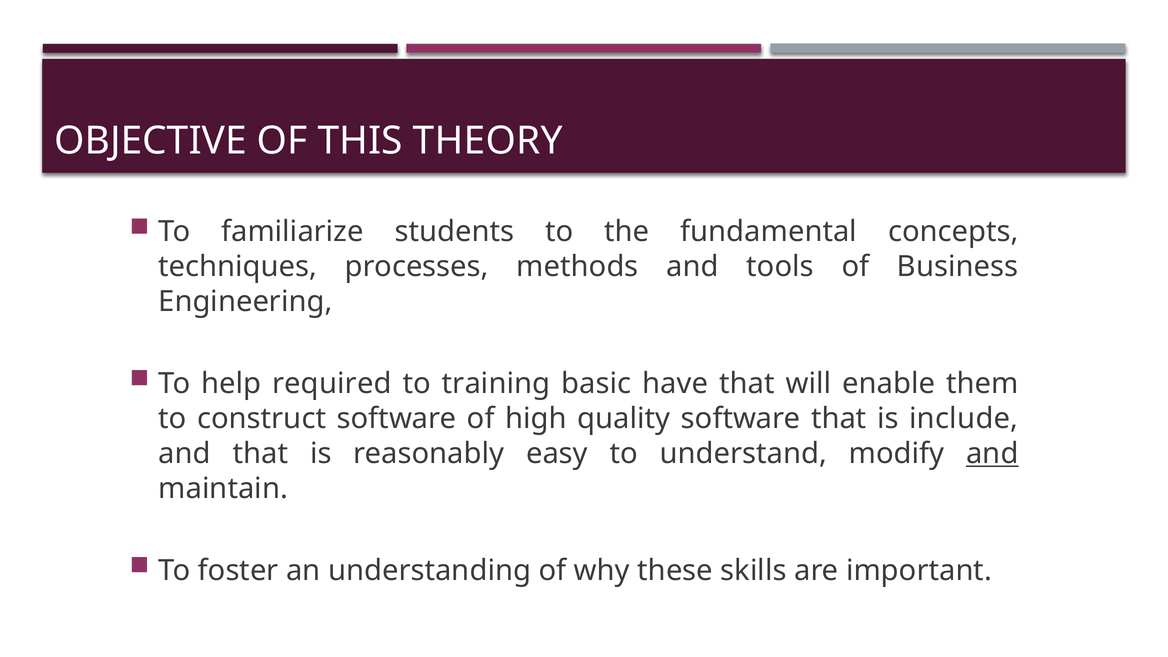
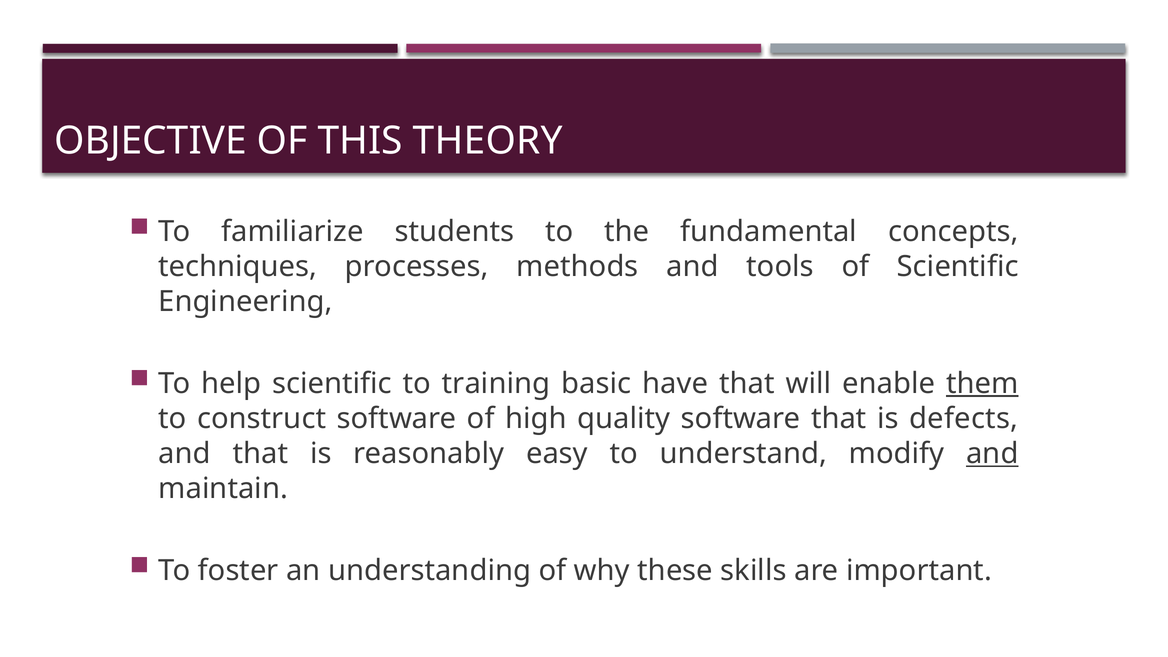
of Business: Business -> Scientific (958, 267)
help required: required -> scientific (332, 384)
them underline: none -> present (982, 384)
include: include -> defects (964, 419)
